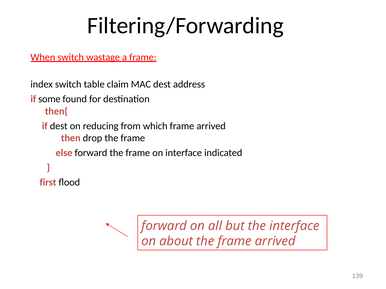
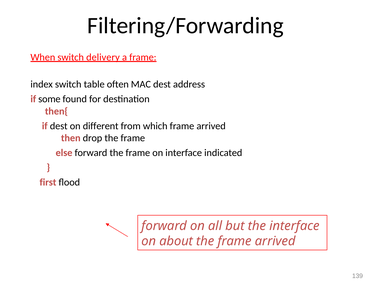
wastage: wastage -> delivery (103, 57)
claim: claim -> often (118, 84)
reducing: reducing -> different (101, 126)
